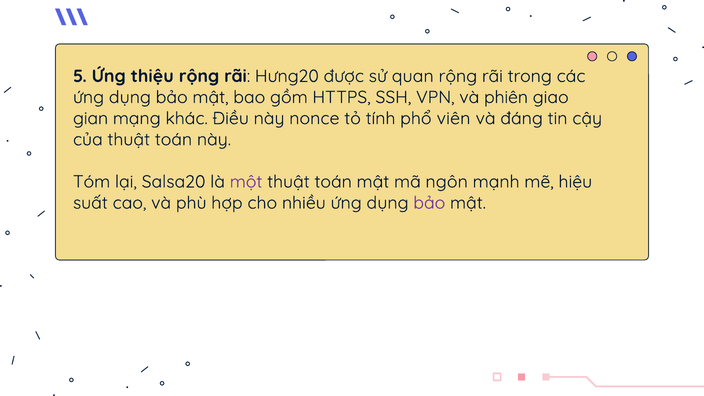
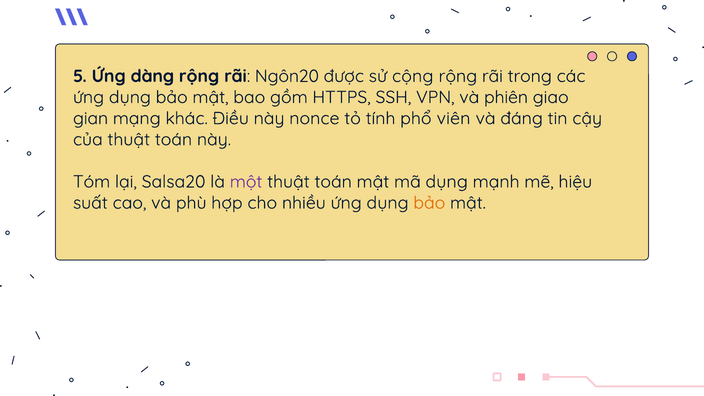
thiệu: thiệu -> dàng (152, 76)
Hưng20: Hưng20 -> Ngôn20 (287, 76)
quan: quan -> cộng (413, 76)
mã ngôn: ngôn -> dụng (447, 182)
bảo colour: purple -> orange (429, 203)
